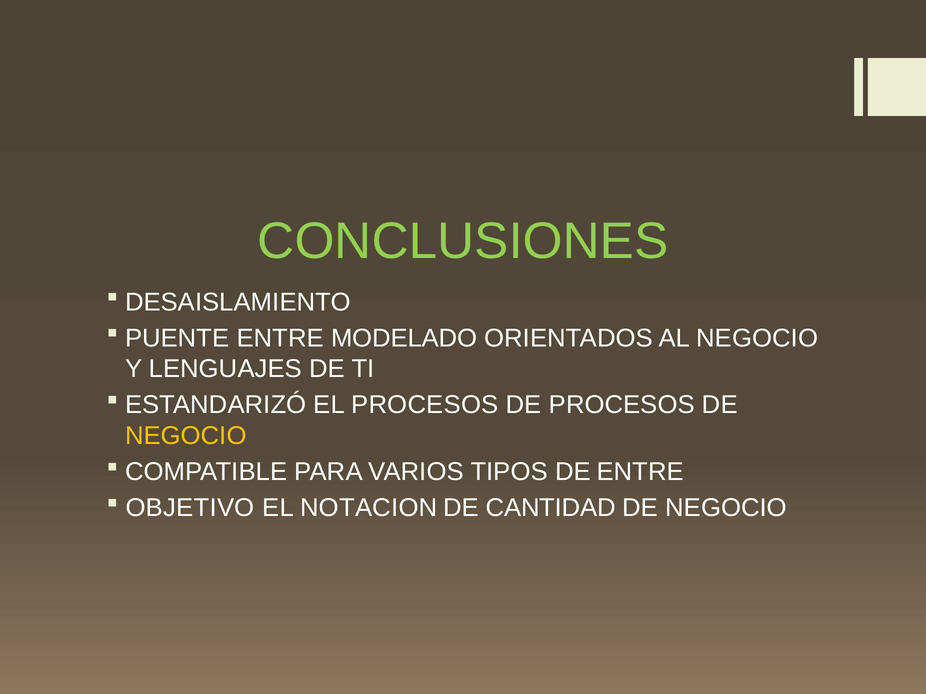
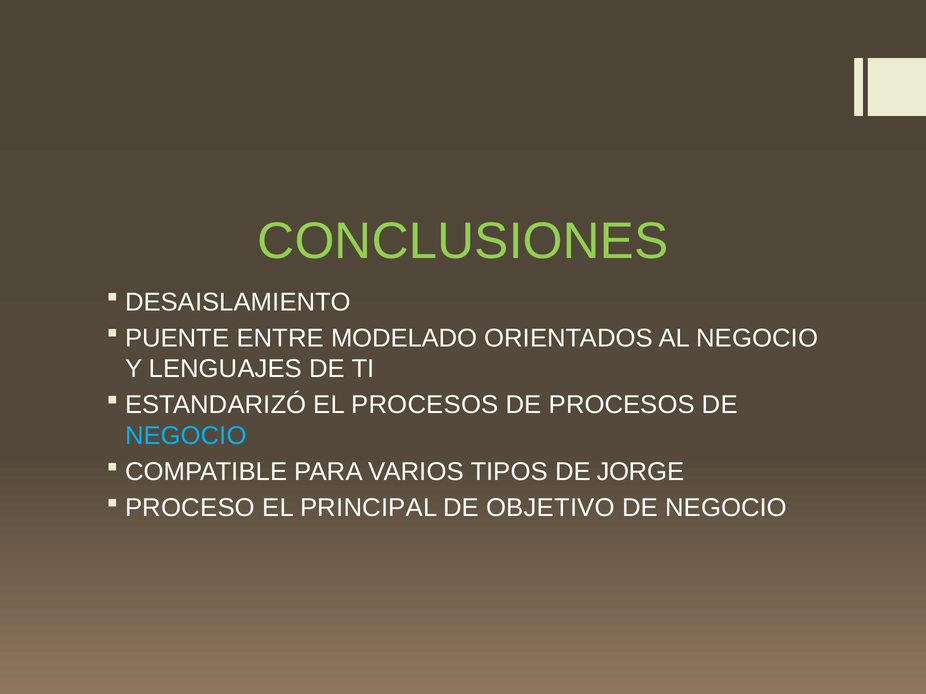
NEGOCIO colour: yellow -> light blue (186, 436)
DE ENTRE: ENTRE -> JORGE (640, 472)
OBJETIVO: OBJETIVO -> PROCESO (190, 508)
NOTACION: NOTACION -> PRINCIPAL (369, 508)
CANTIDAD: CANTIDAD -> OBJETIVO (551, 508)
